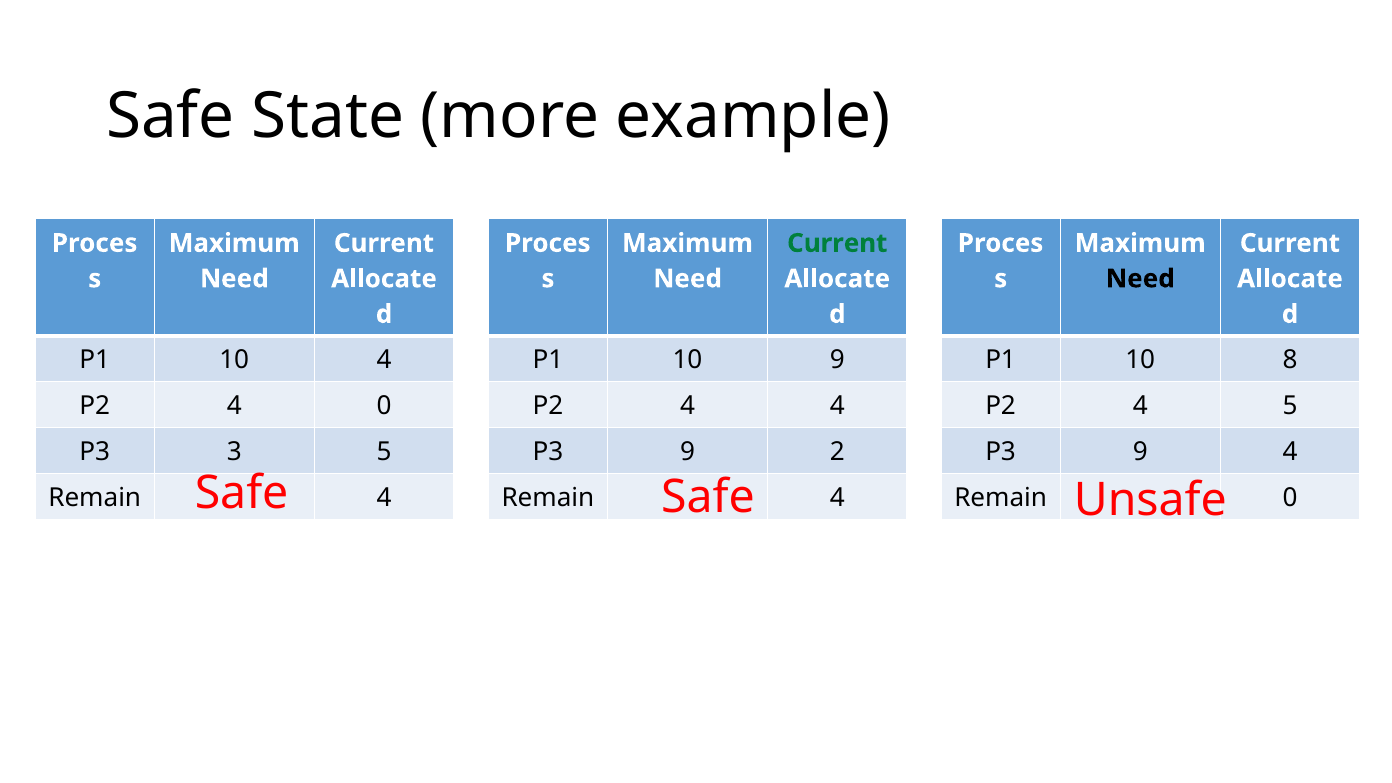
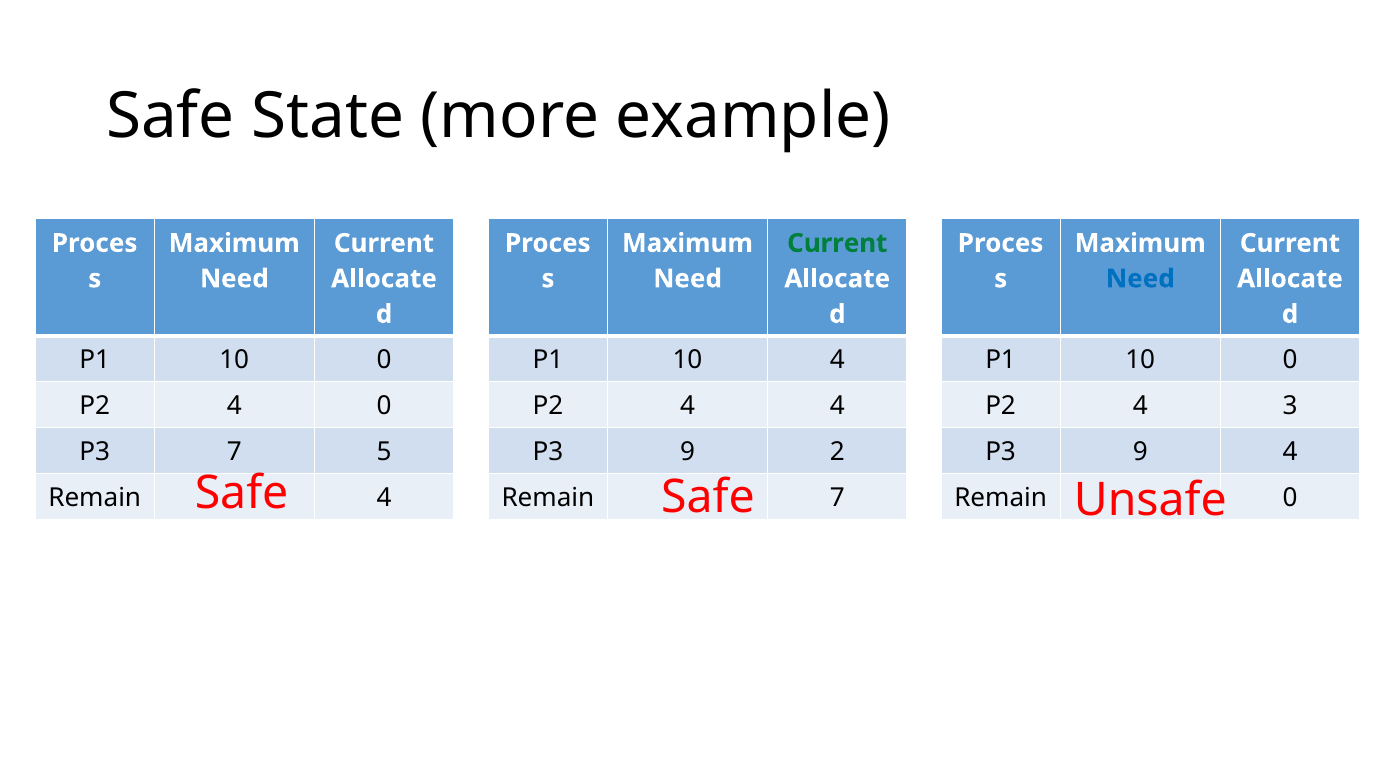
Need colour: black -> blue (1140, 279)
4: 4 -> 0 (384, 360)
10 9: 9 -> 4 (837, 360)
8: 8 -> 0 (1290, 360)
4 5: 5 -> 3 (1290, 406)
P3 3: 3 -> 7 (234, 452)
4: 4 -> 7 (837, 498)
